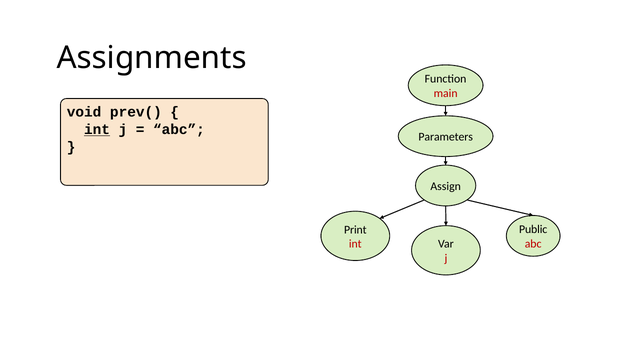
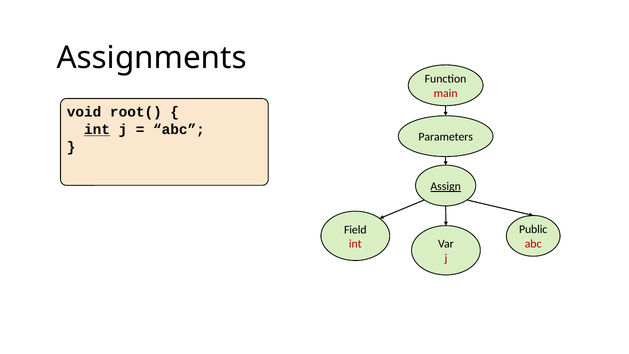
prev(: prev( -> root( (136, 112)
Assign underline: none -> present (446, 186)
Print: Print -> Field (355, 229)
